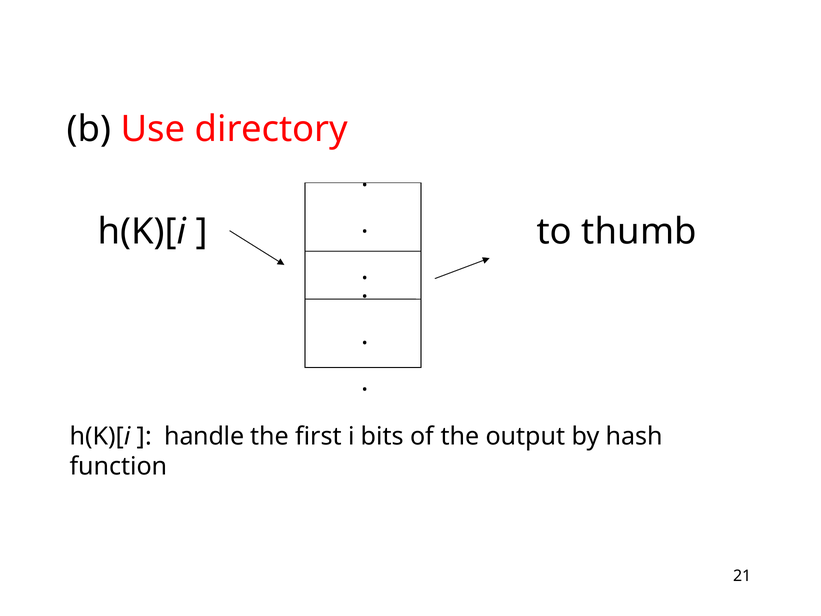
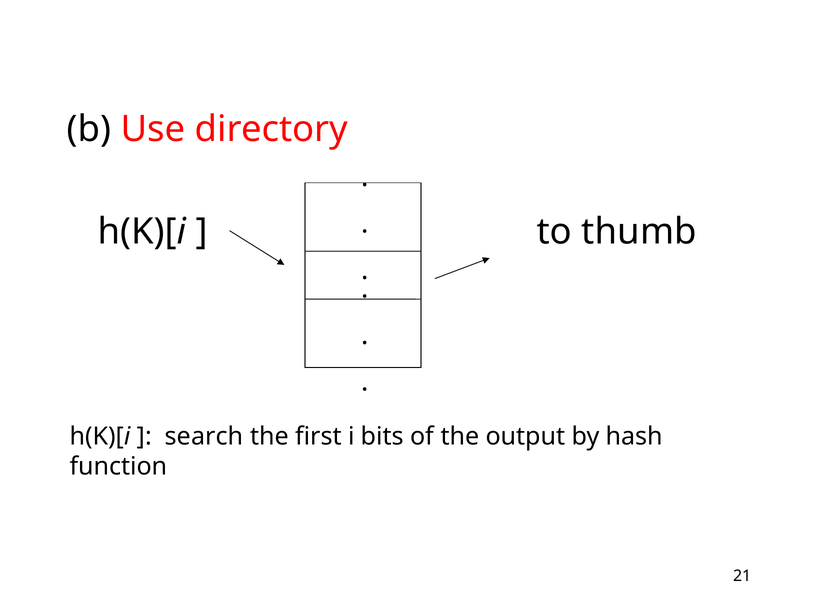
handle: handle -> search (204, 436)
